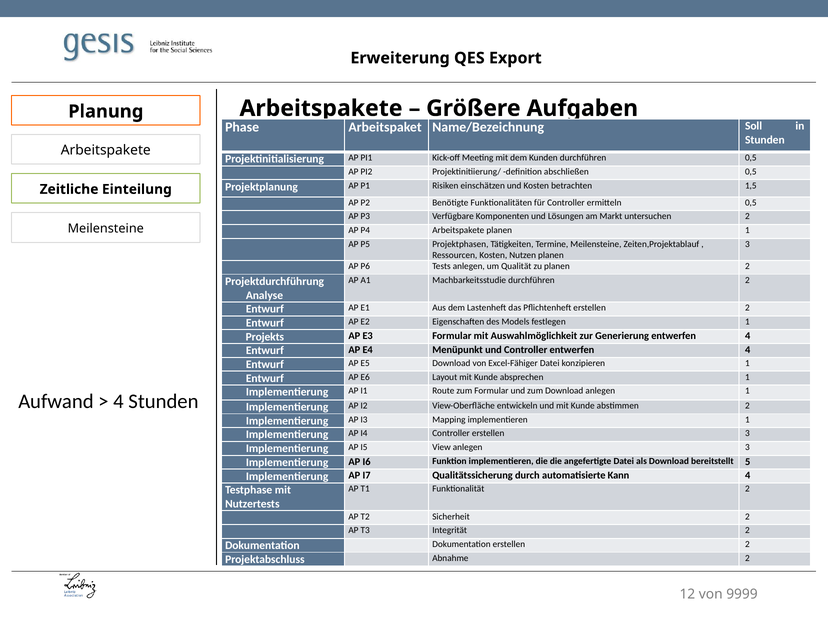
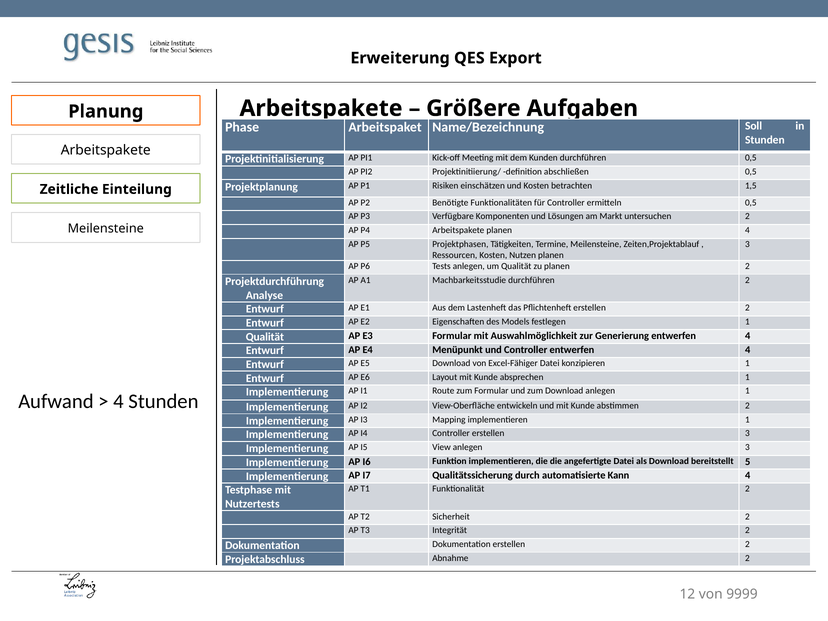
planen 1: 1 -> 4 (747, 230)
Projekts: Projekts -> Qualität (265, 337)
